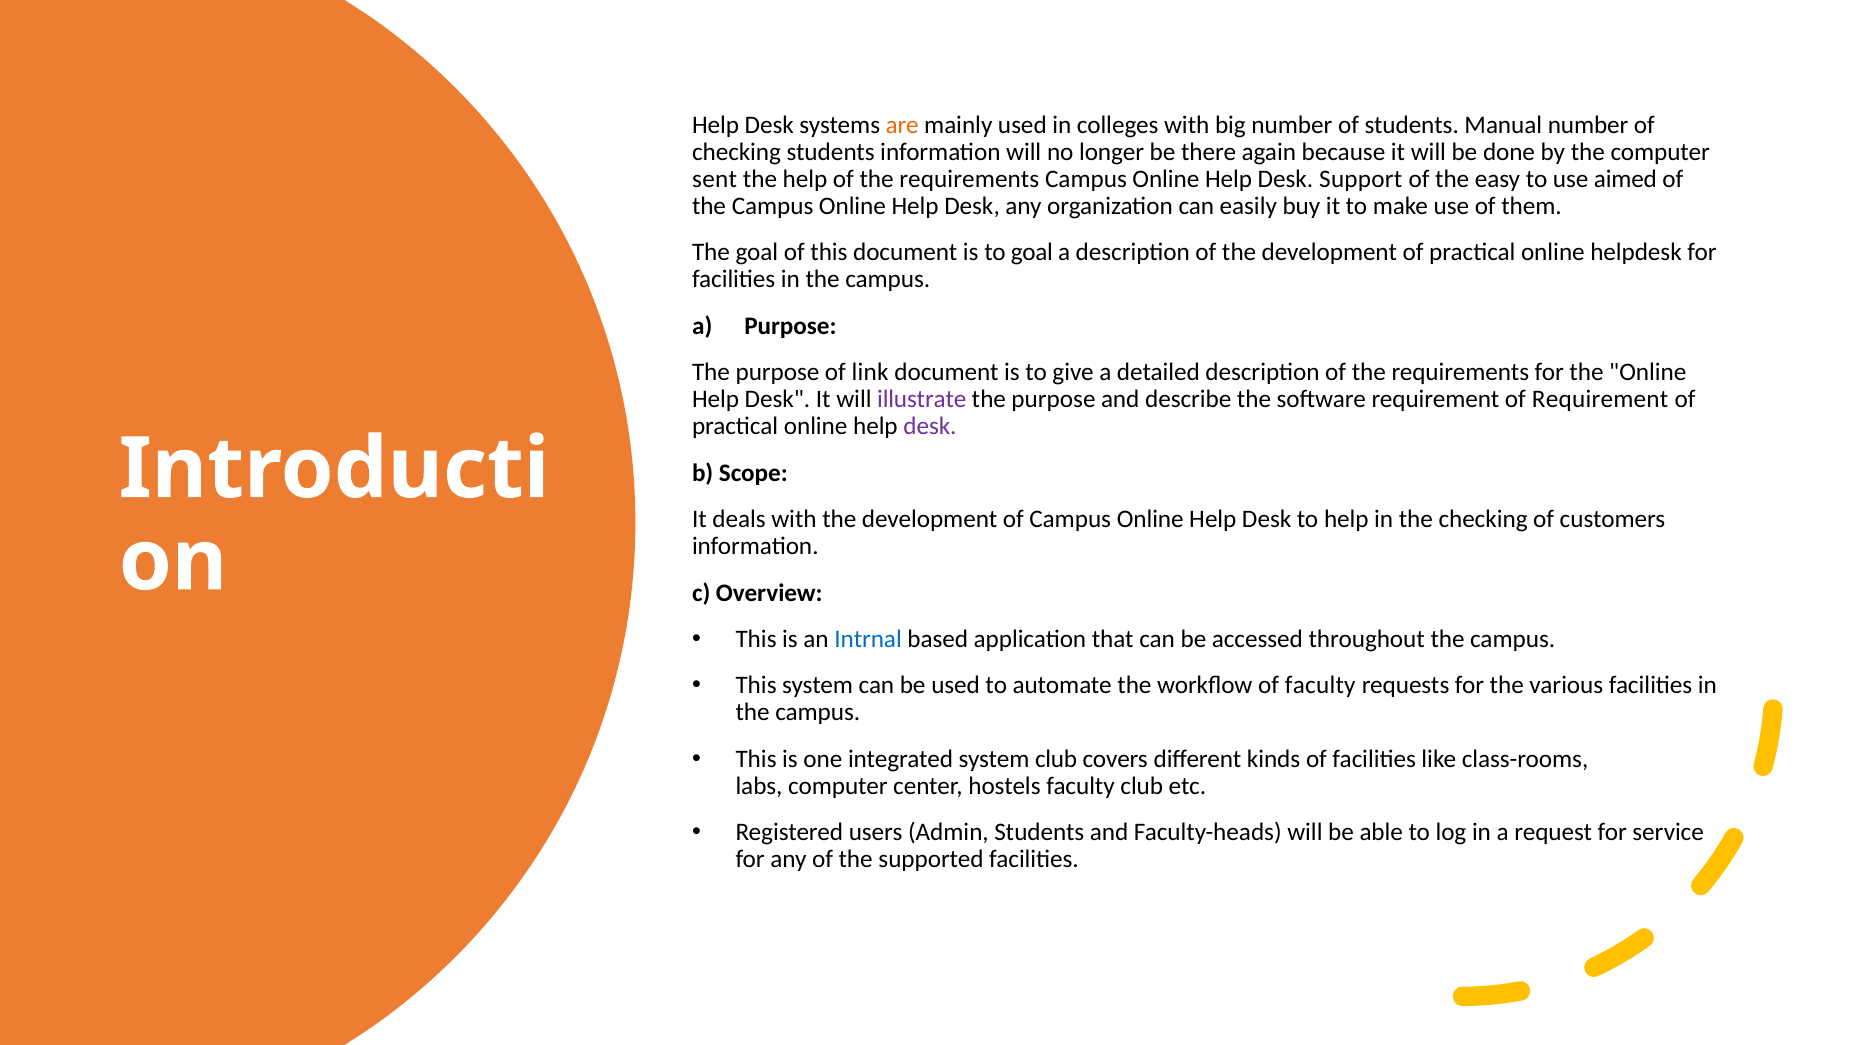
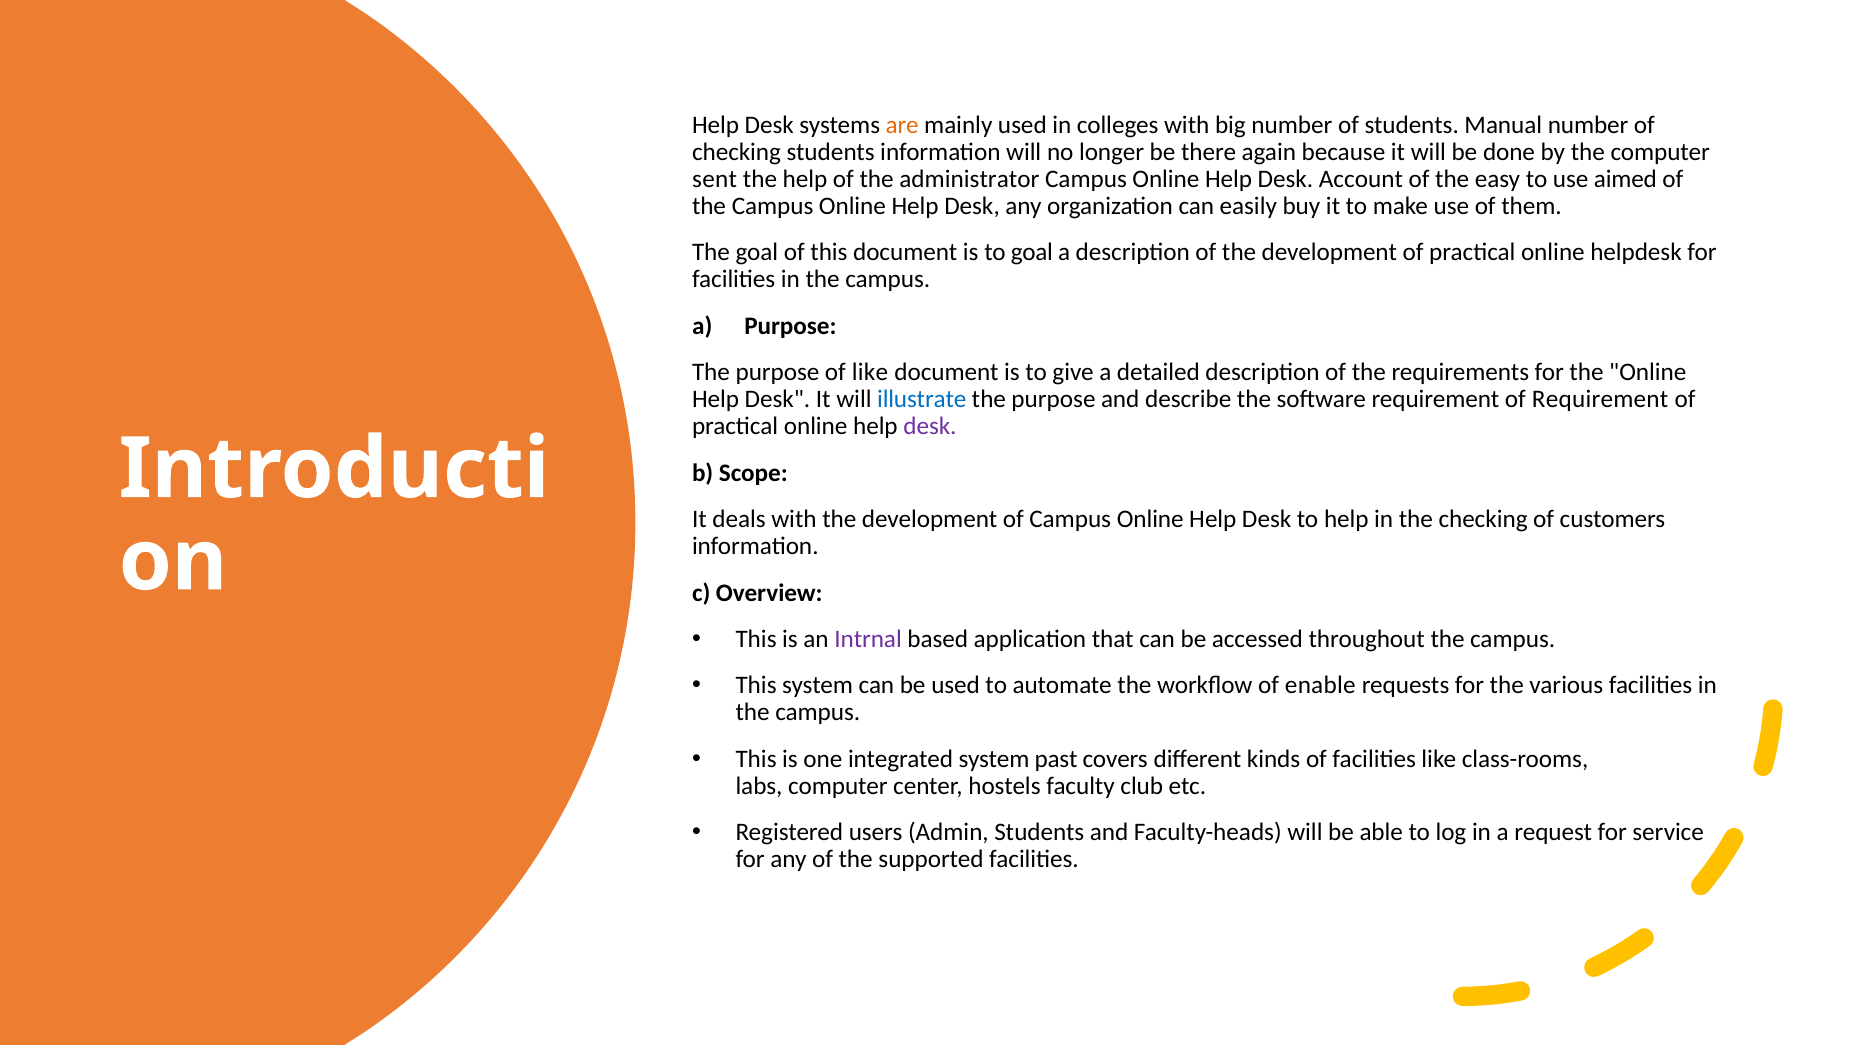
help of the requirements: requirements -> administrator (969, 179)
Support: Support -> Account (1361, 179)
of link: link -> like (870, 373)
illustrate colour: purple -> blue (922, 400)
Intrnal colour: blue -> purple (868, 640)
of faculty: faculty -> enable (1320, 686)
system club: club -> past (1056, 760)
